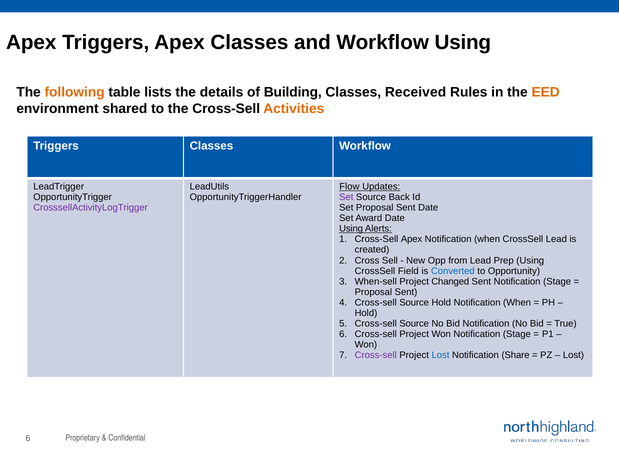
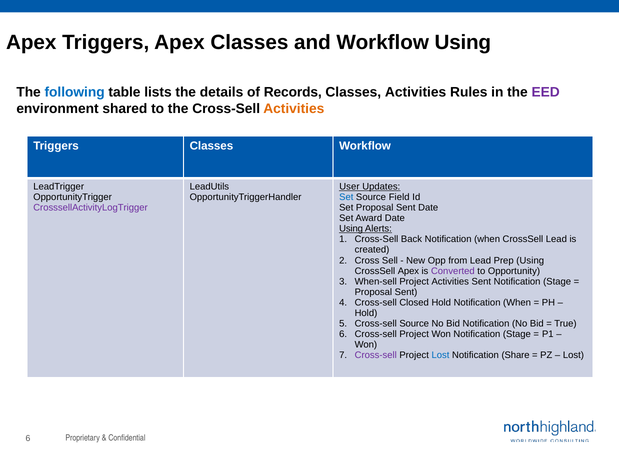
following colour: orange -> blue (75, 92)
Building: Building -> Records (293, 92)
Classes Received: Received -> Activities (416, 92)
EED colour: orange -> purple (546, 92)
Flow: Flow -> User (349, 187)
Set colour: purple -> blue (346, 197)
Back: Back -> Field (399, 197)
Cross-Sell Apex: Apex -> Back (411, 239)
CrossSell Field: Field -> Apex (408, 271)
Converted colour: blue -> purple (453, 271)
Project Changed: Changed -> Activities (450, 282)
Source: Source -> Closed (414, 303)
